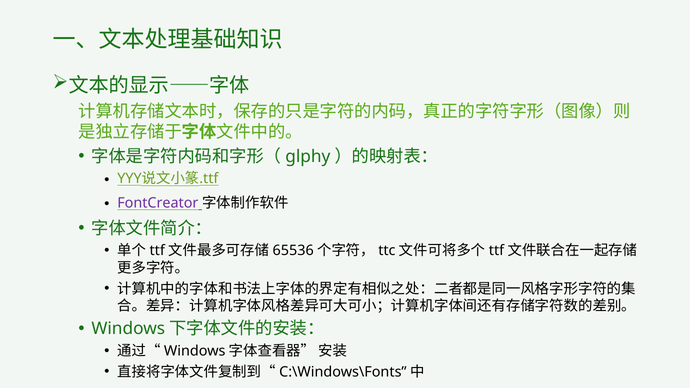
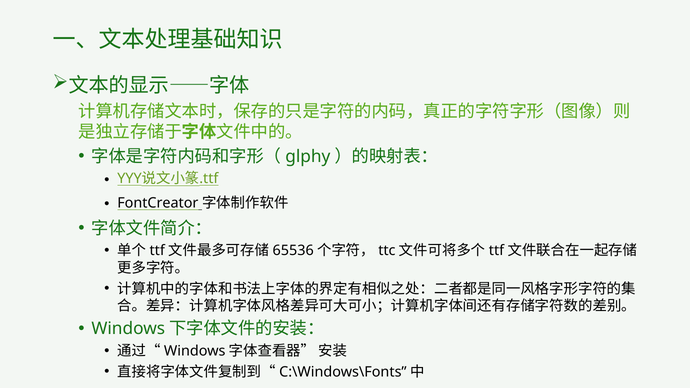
FontCreator colour: purple -> black (158, 203)
